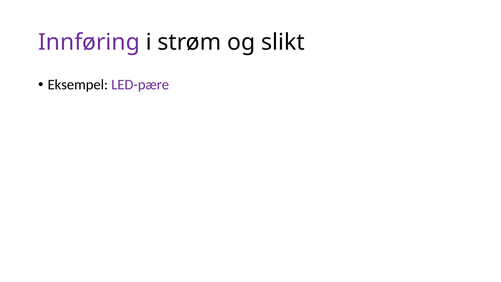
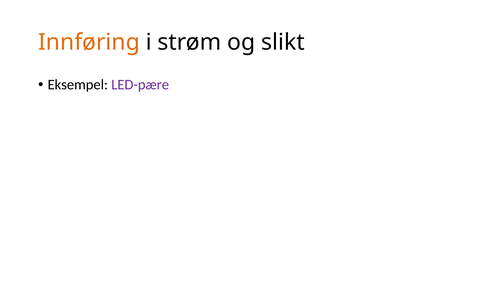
Innføring colour: purple -> orange (89, 42)
